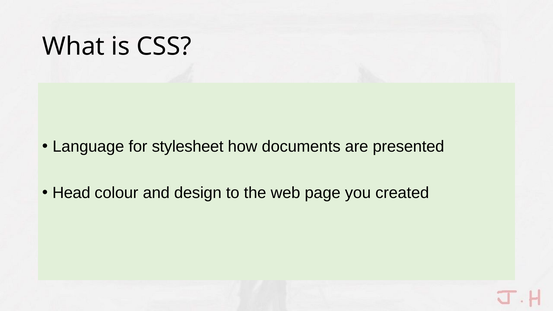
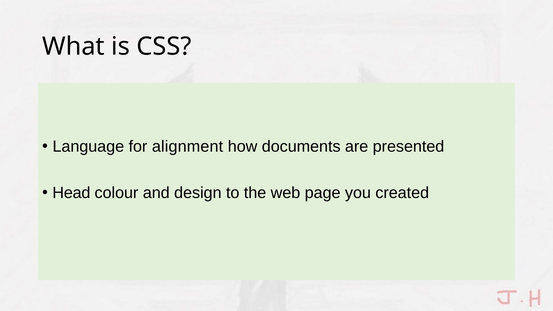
stylesheet: stylesheet -> alignment (188, 147)
